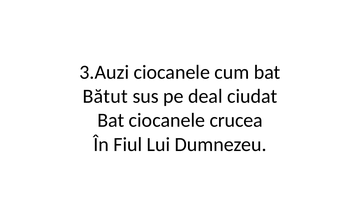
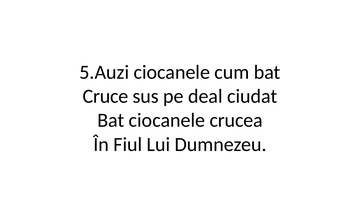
3.Auzi: 3.Auzi -> 5.Auzi (104, 72)
Bătut: Bătut -> Cruce (105, 96)
